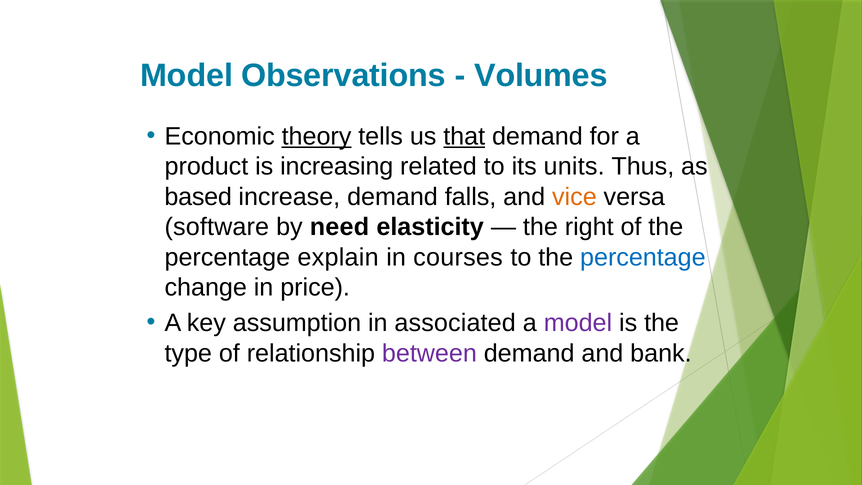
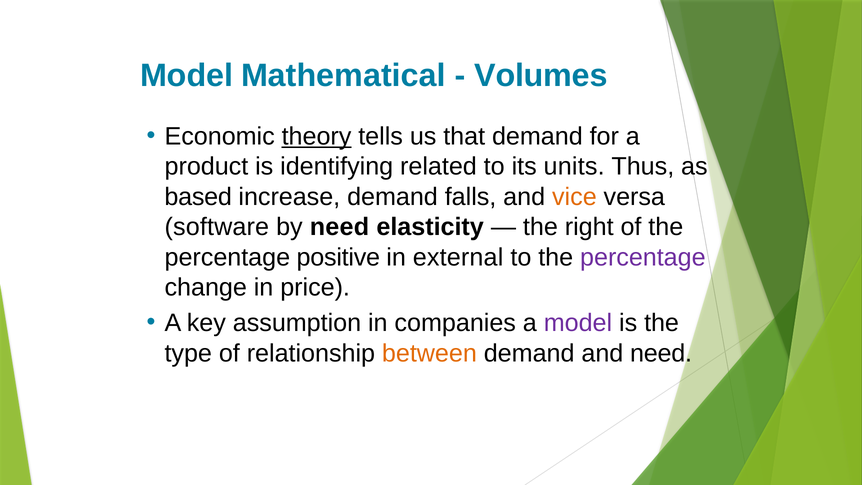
Observations: Observations -> Mathematical (343, 76)
that underline: present -> none (464, 136)
increasing: increasing -> identifying (337, 167)
explain: explain -> positive (338, 257)
courses: courses -> external (458, 257)
percentage colour: blue -> purple (643, 257)
associated: associated -> companies (455, 323)
between colour: purple -> orange (429, 353)
and bank: bank -> need (661, 353)
